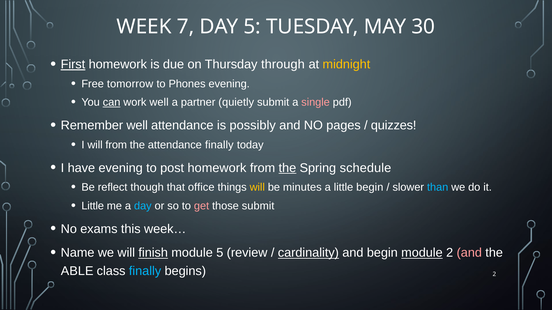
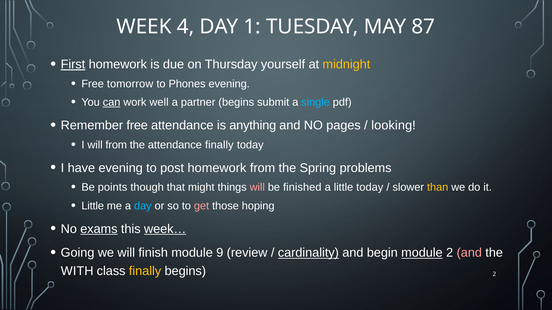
7: 7 -> 4 (186, 27)
DAY 5: 5 -> 1 (252, 27)
30: 30 -> 87 (423, 27)
through: through -> yourself (283, 64)
partner quietly: quietly -> begins (236, 103)
single colour: pink -> light blue (316, 103)
Remember well: well -> free (137, 126)
possibly: possibly -> anything (253, 126)
quizzes: quizzes -> looking (394, 126)
the underline: present -> none (287, 168)
schedule: schedule -> problems (366, 168)
reflect: reflect -> points (113, 188)
office: office -> might (201, 188)
will colour: yellow -> pink (257, 188)
minutes: minutes -> finished (302, 188)
little begin: begin -> today (370, 188)
than colour: light blue -> yellow (438, 188)
those submit: submit -> hoping (258, 206)
exams underline: none -> present (99, 229)
week… underline: none -> present (165, 229)
Name: Name -> Going (78, 253)
finish underline: present -> none (153, 253)
module 5: 5 -> 9 (220, 253)
ABLE: ABLE -> WITH (77, 271)
finally colour: light blue -> yellow (145, 271)
